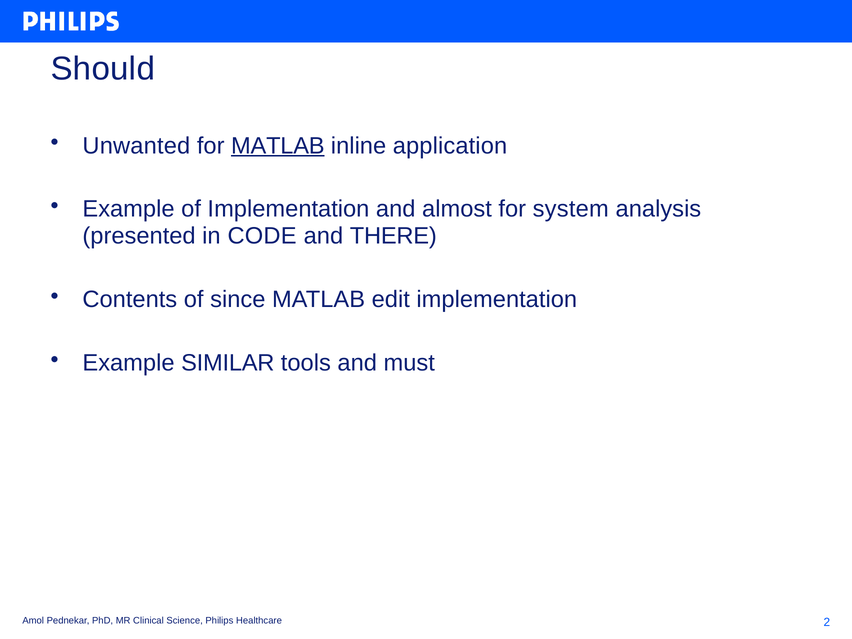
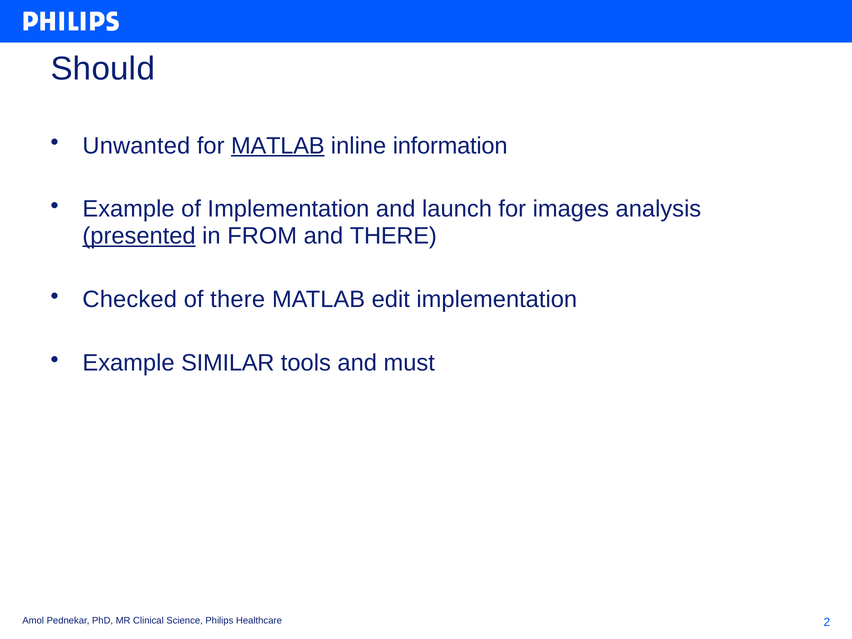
application: application -> information (450, 146)
almost: almost -> launch (457, 209)
system: system -> images (571, 209)
presented underline: none -> present (139, 236)
CODE: CODE -> FROM (262, 236)
Contents: Contents -> Checked (130, 300)
of since: since -> there (238, 300)
